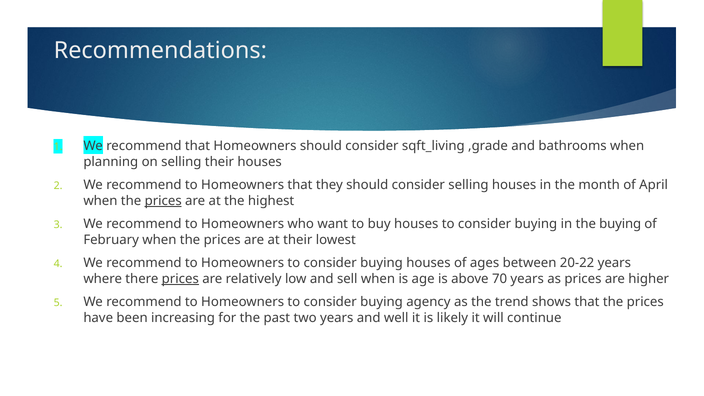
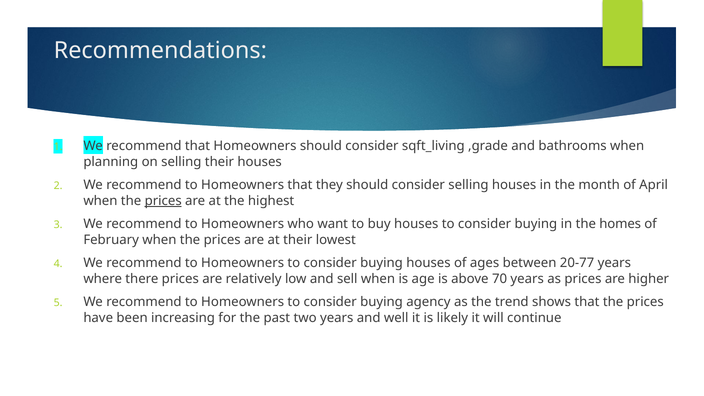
the buying: buying -> homes (620, 224)
20-22: 20-22 -> 20-77 (577, 263)
prices underline: present -> none (180, 279)
